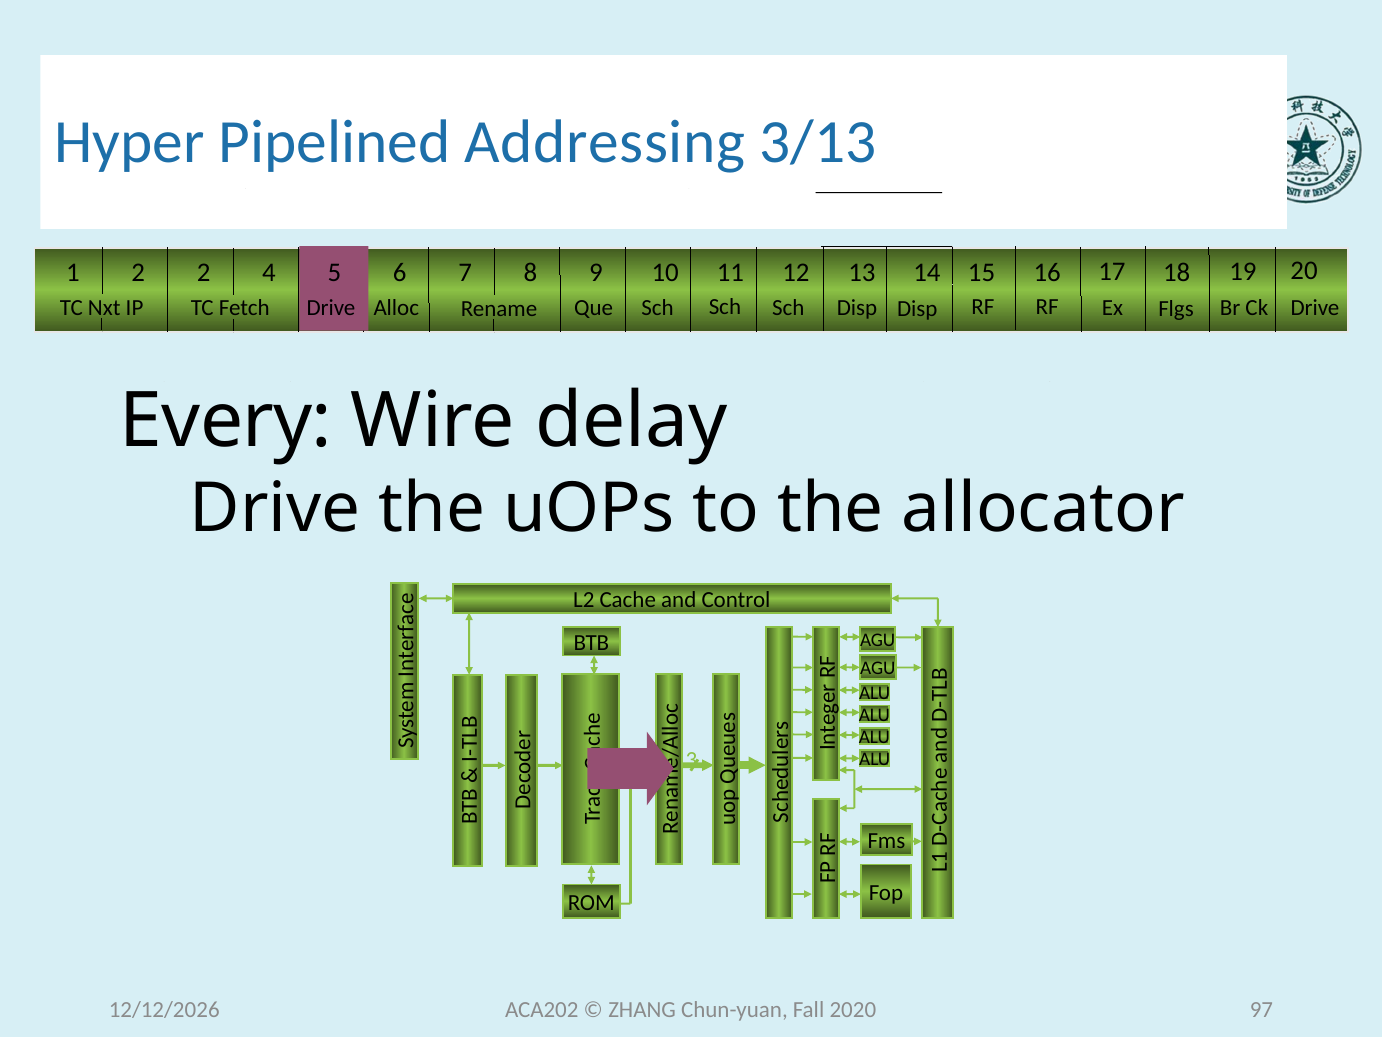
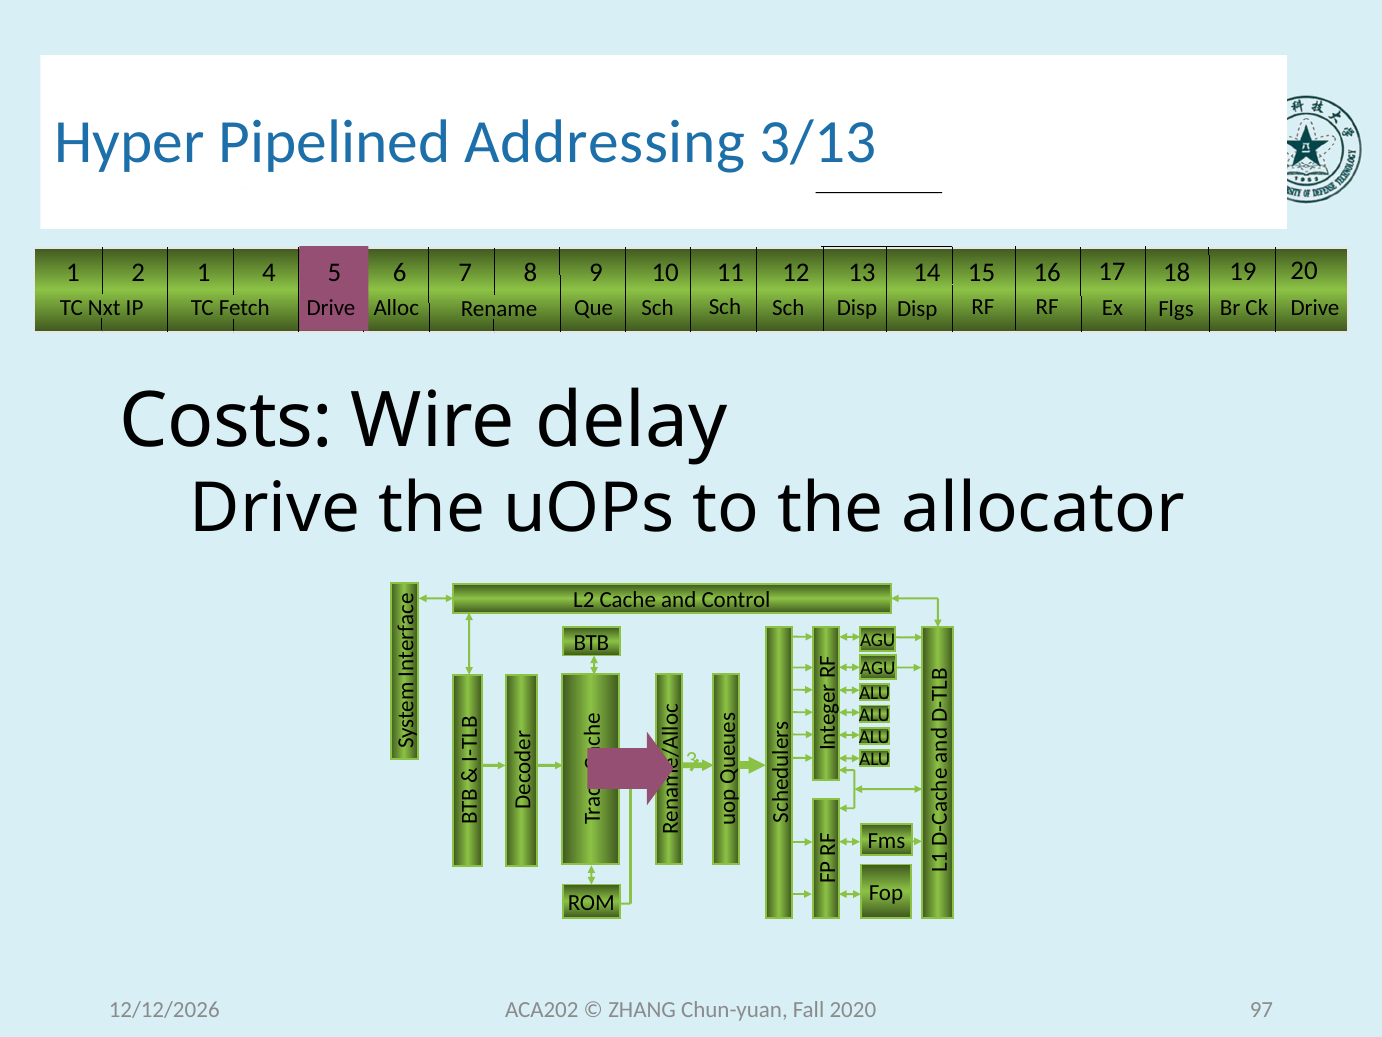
2 2: 2 -> 1 (204, 272)
Every: Every -> Costs (226, 421)
